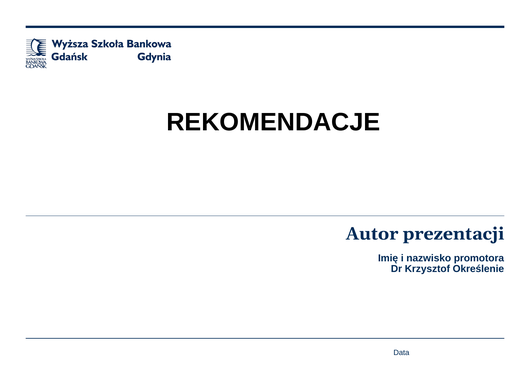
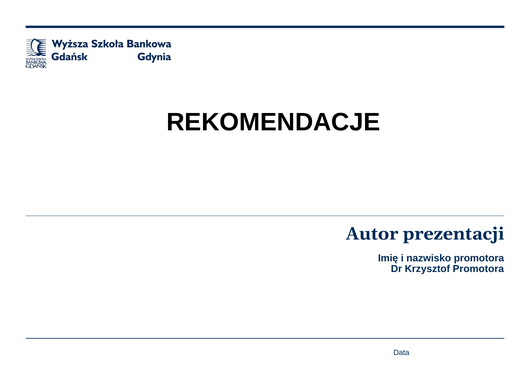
Krzysztof Określenie: Określenie -> Promotora (478, 269)
